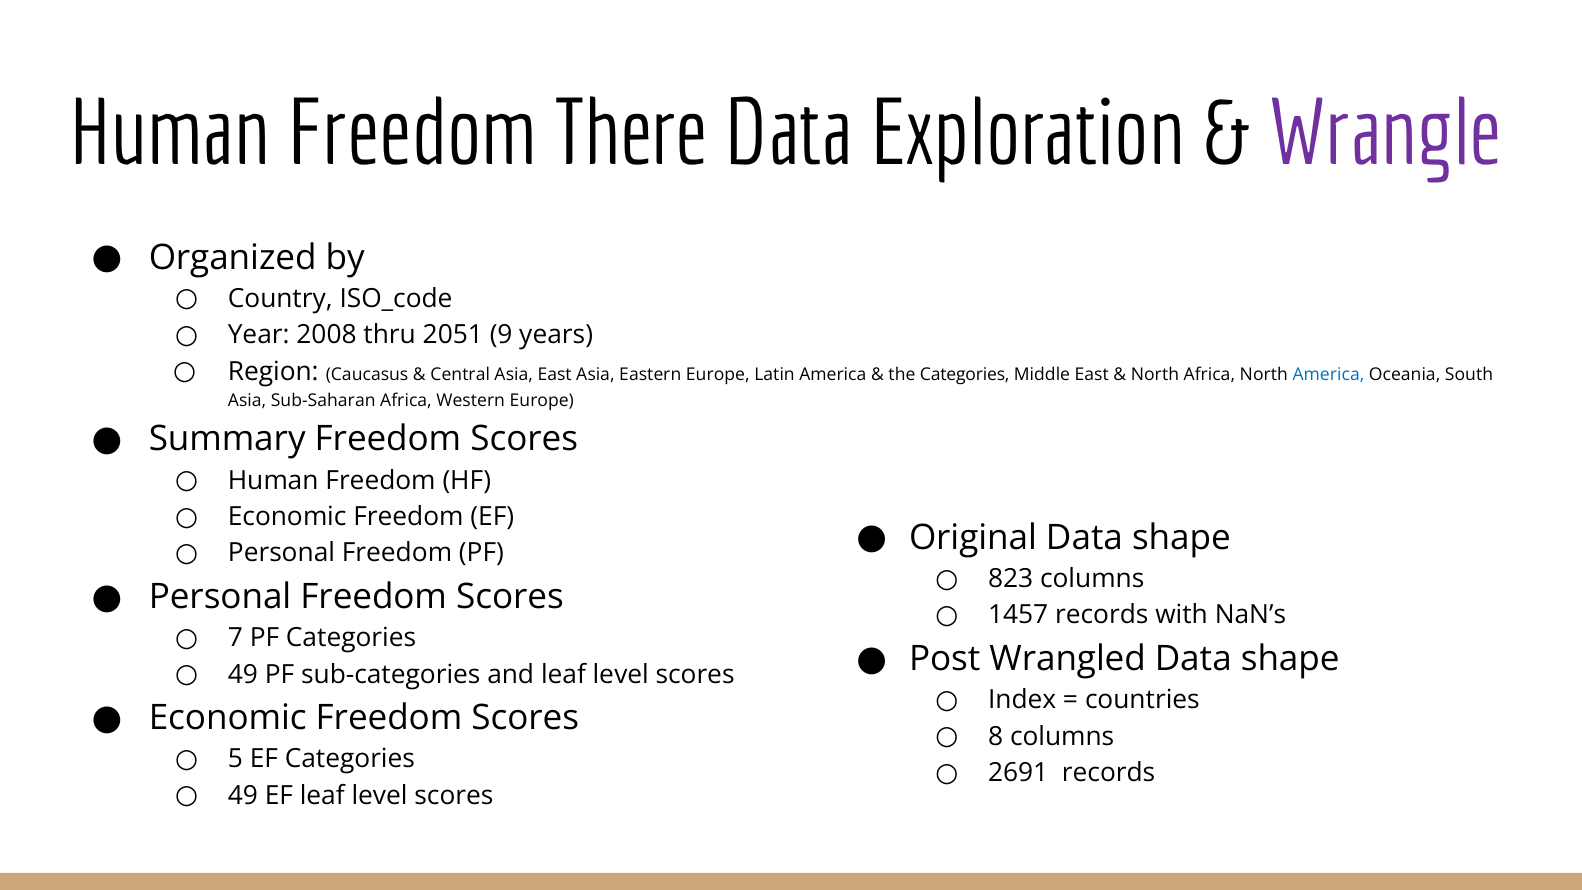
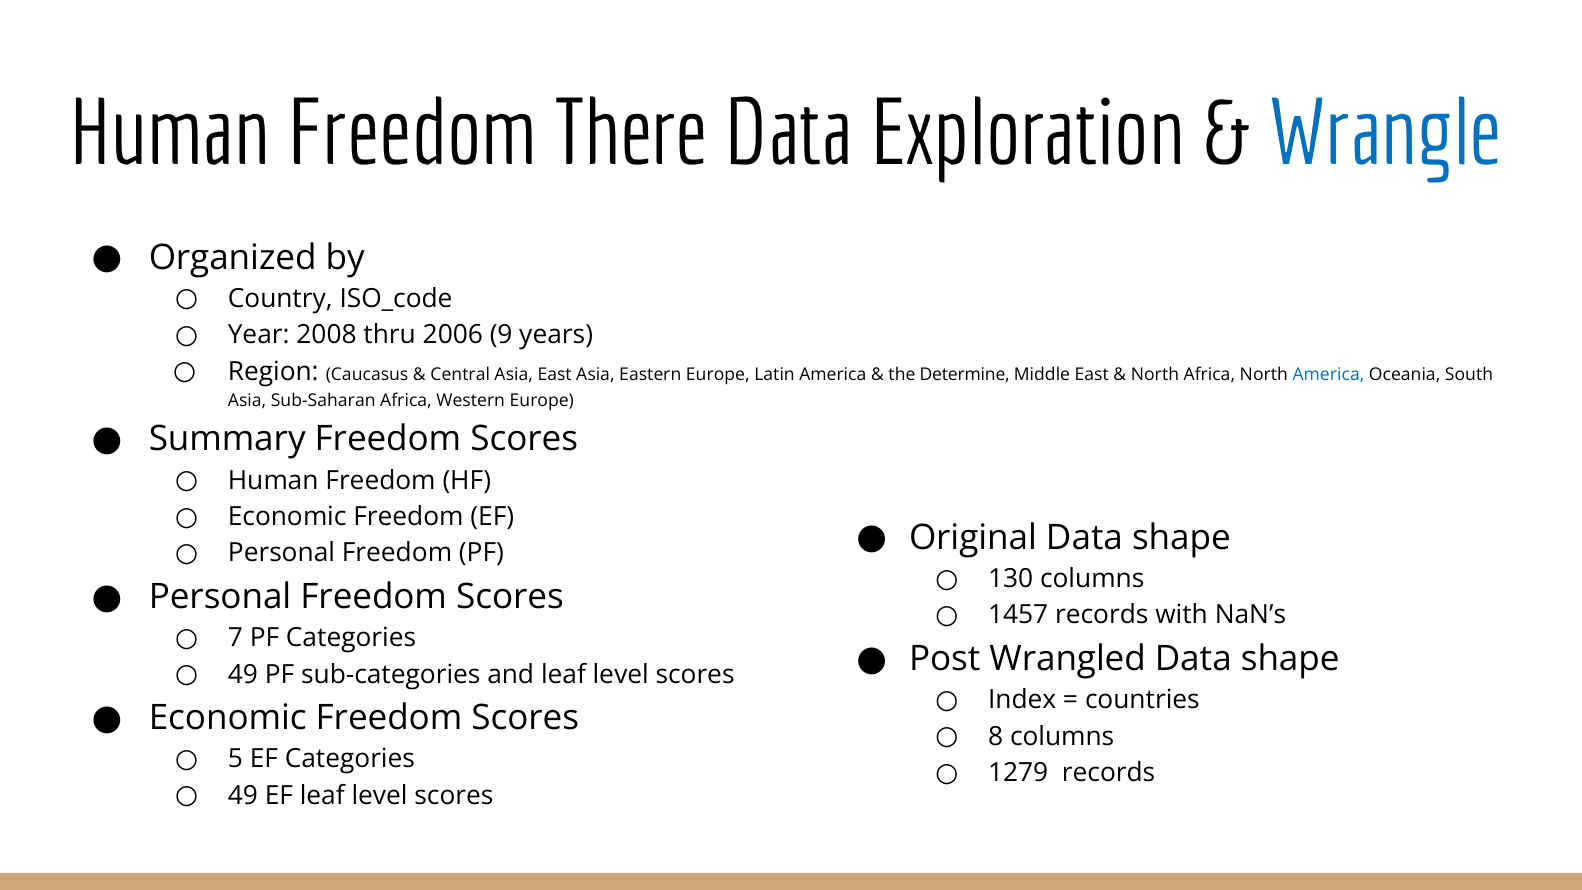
Wrangle colour: purple -> blue (1386, 134)
2051: 2051 -> 2006 (453, 335)
the Categories: Categories -> Determine (965, 374)
823: 823 -> 130 (1011, 579)
2691: 2691 -> 1279 (1018, 773)
